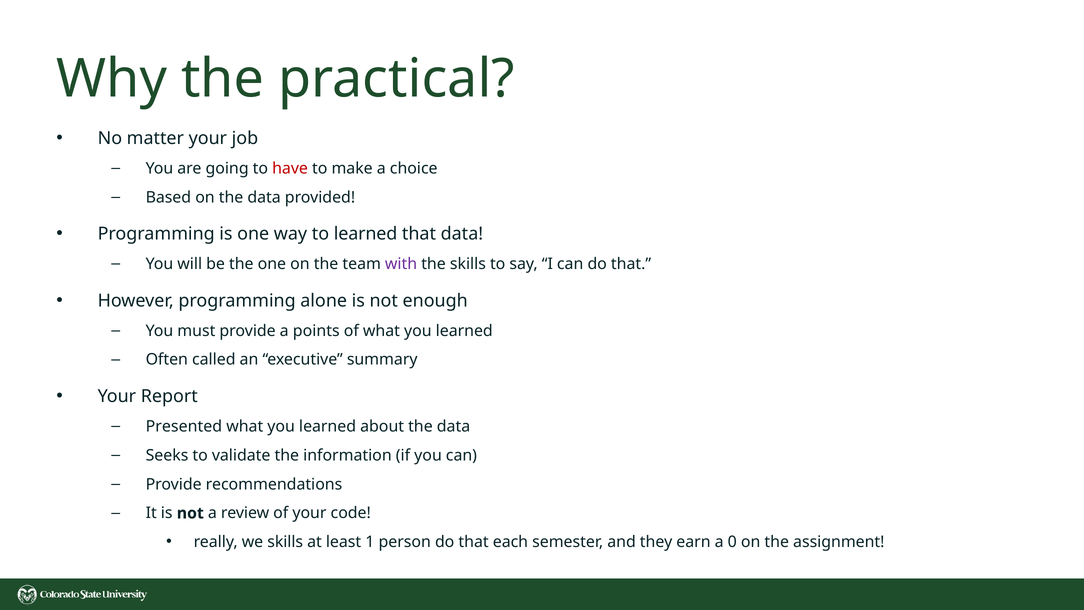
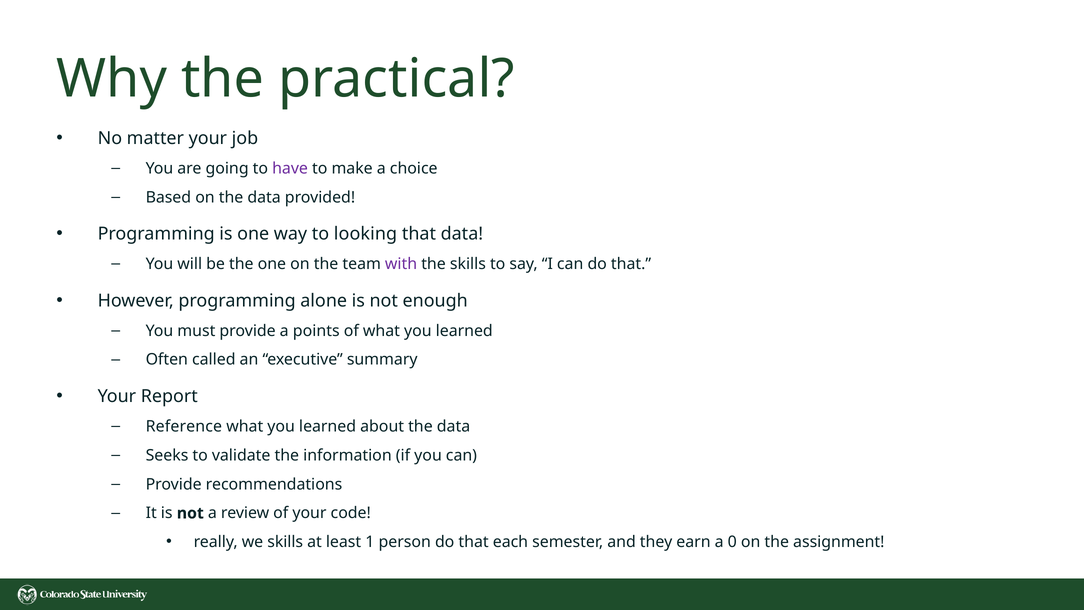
have colour: red -> purple (290, 168)
to learned: learned -> looking (365, 234)
Presented: Presented -> Reference (184, 426)
